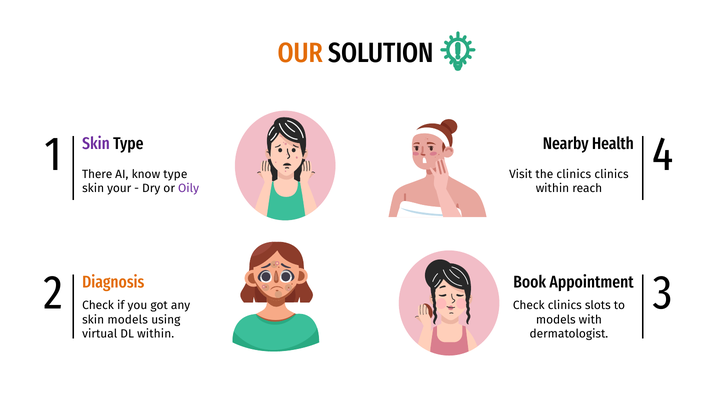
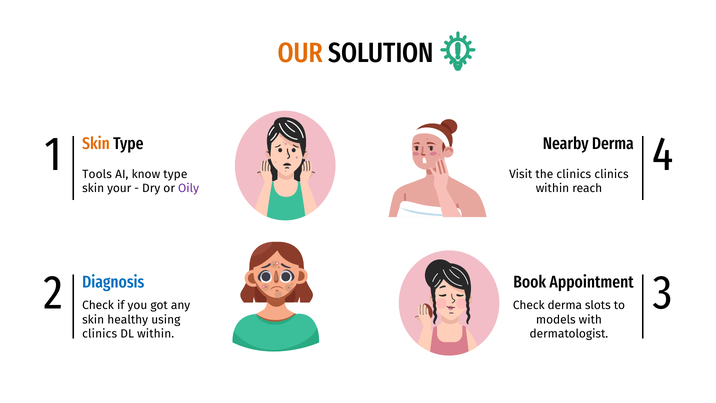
Skin colour: purple -> orange (96, 144)
Nearby Health: Health -> Derma (613, 144)
There: There -> Tools (97, 174)
Diagnosis colour: orange -> blue (113, 282)
Check clinics: clinics -> derma (565, 305)
skin models: models -> healthy (128, 320)
virtual: virtual -> clinics (100, 334)
